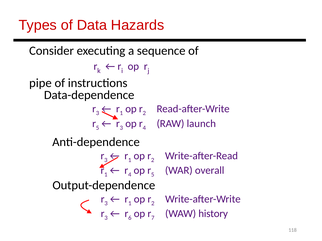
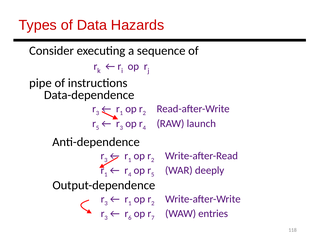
overall: overall -> deeply (210, 171)
history: history -> entries (213, 214)
